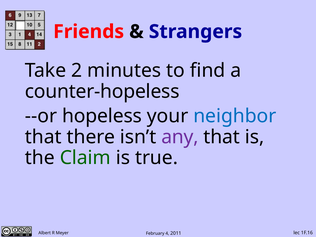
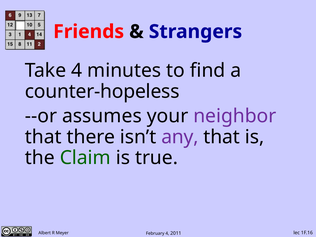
Take 2: 2 -> 4 (77, 71)
hopeless: hopeless -> assumes (102, 116)
neighbor colour: blue -> purple (235, 116)
